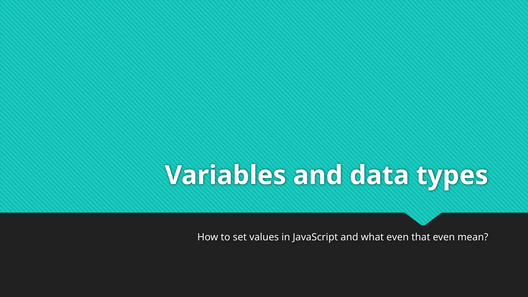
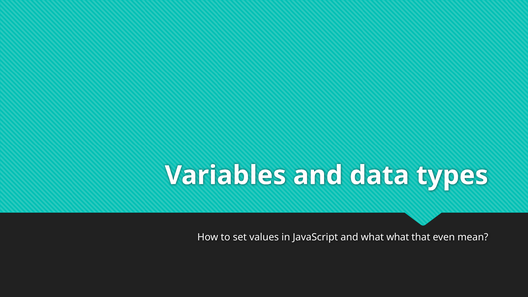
what even: even -> what (398, 237)
